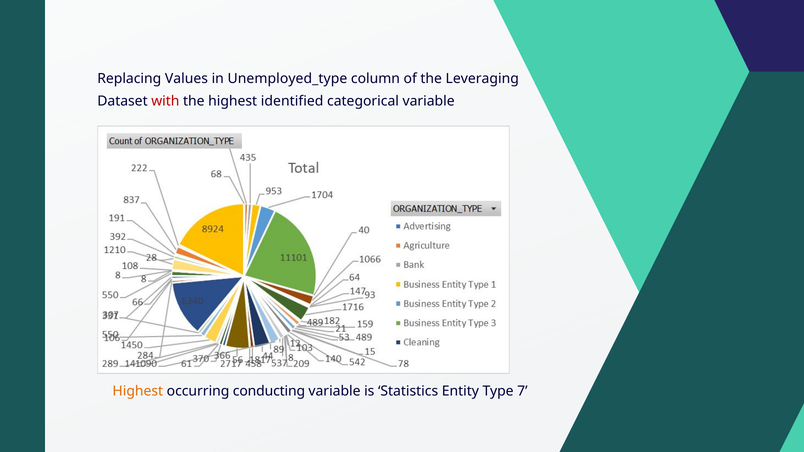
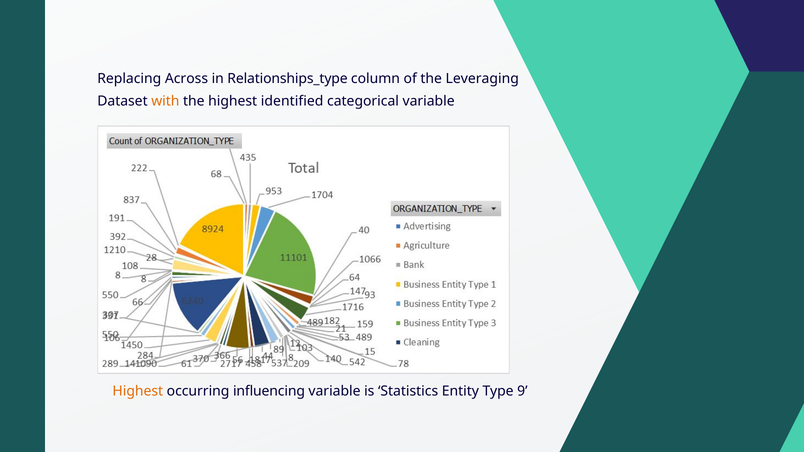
Values: Values -> Across (186, 79)
Unemployed_type: Unemployed_type -> Relationships_type (288, 79)
with colour: red -> orange (165, 101)
conducting: conducting -> influencing (269, 391)
7: 7 -> 9 (522, 391)
